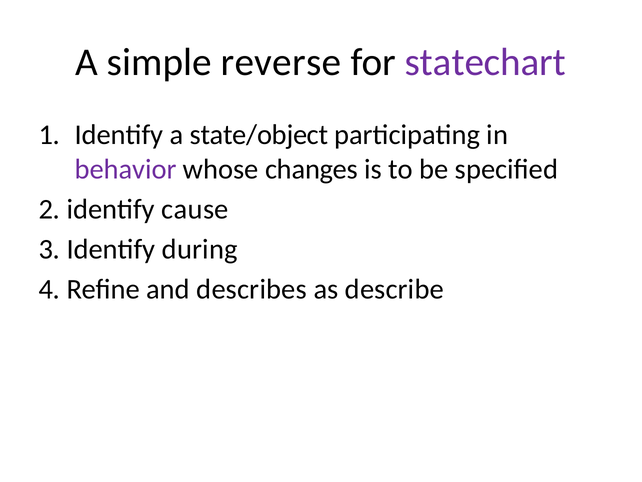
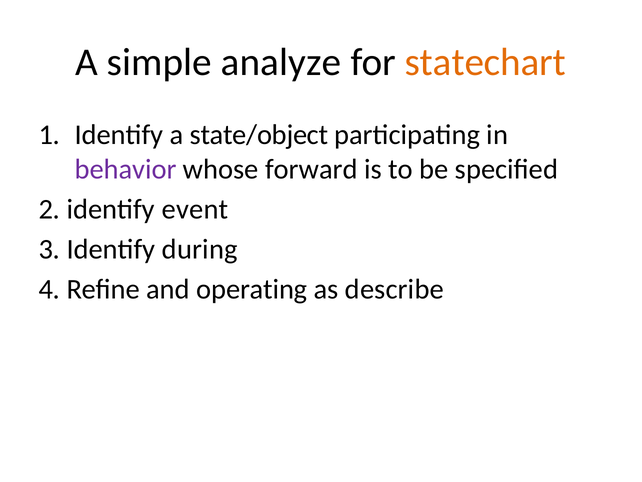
reverse: reverse -> analyze (281, 62)
statechart colour: purple -> orange (485, 62)
changes: changes -> forward (311, 169)
cause: cause -> event (195, 209)
describes: describes -> operating (252, 289)
